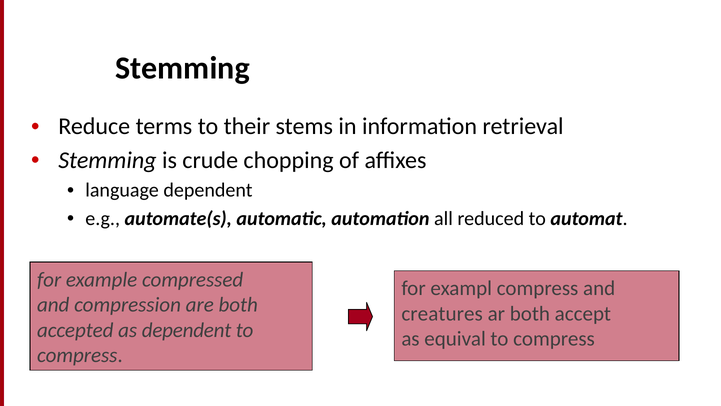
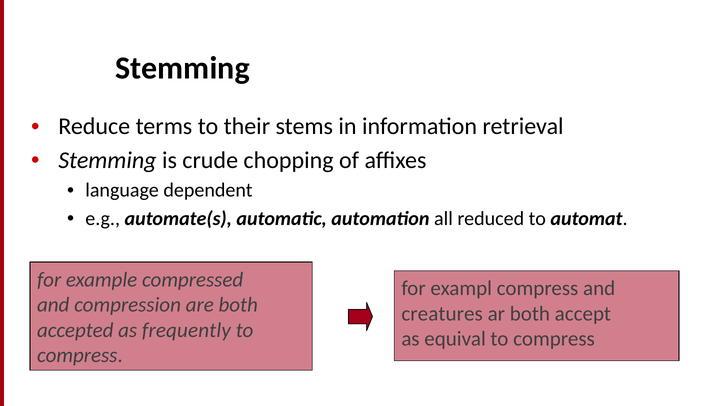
as dependent: dependent -> frequently (186, 330)
